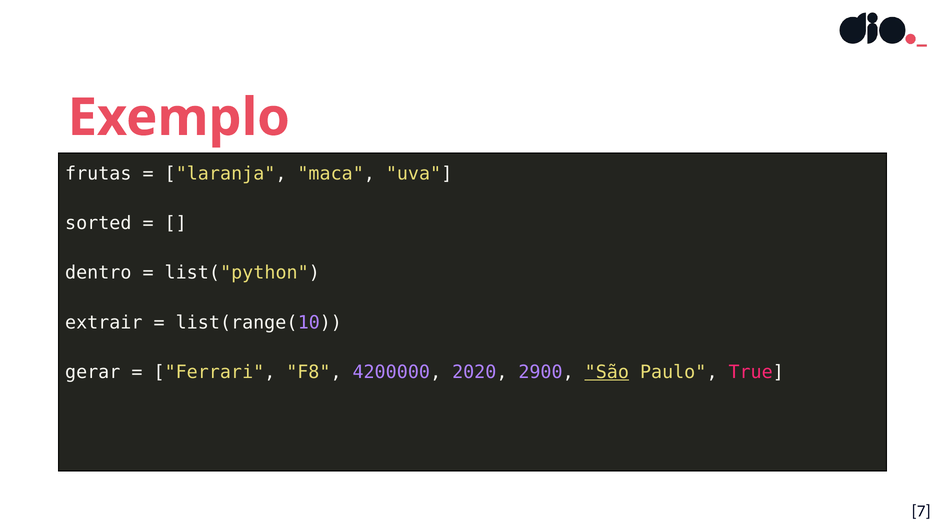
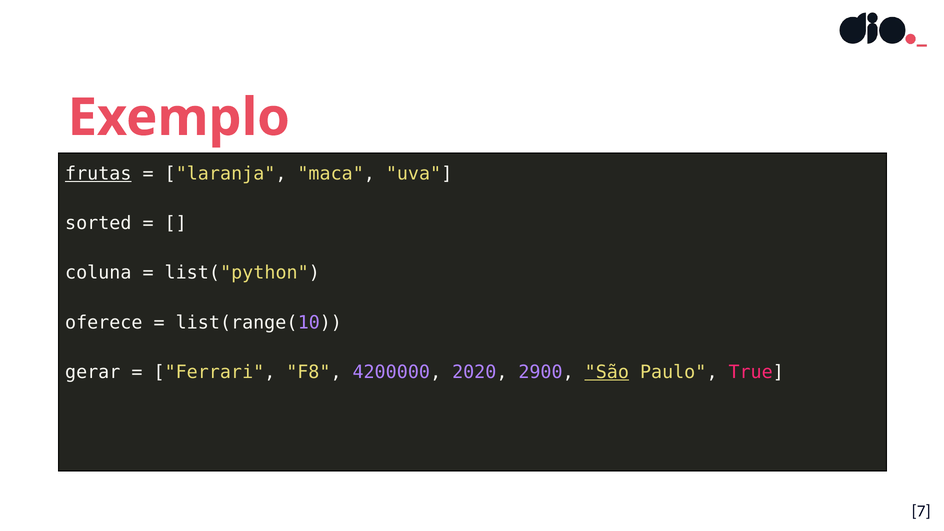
frutas underline: none -> present (98, 174)
dentro: dentro -> coluna (98, 273)
extrair: extrair -> oferece (104, 323)
